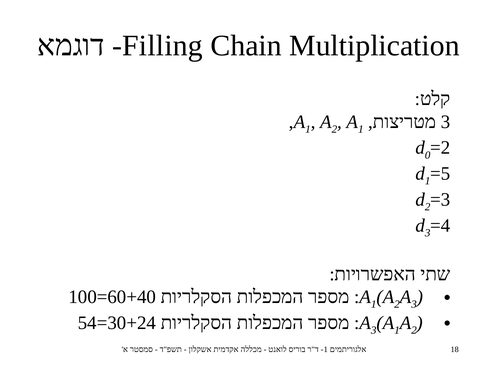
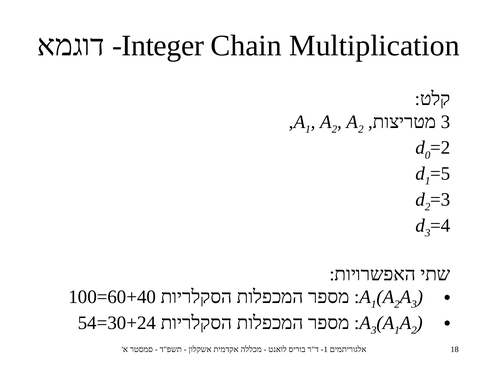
Filling: Filling -> Integer (163, 46)
1: 1 -> 2 (361, 129)
